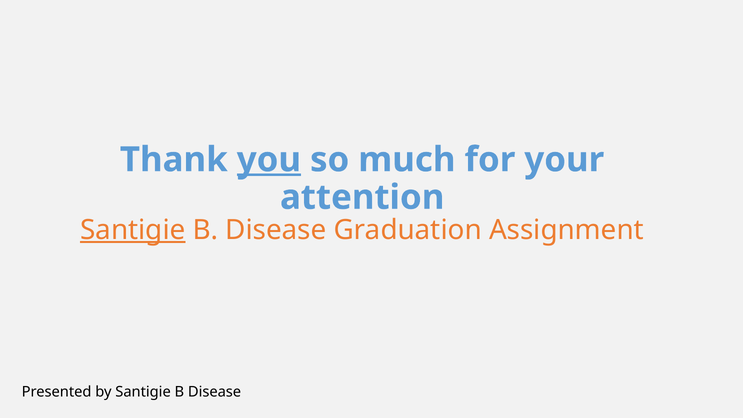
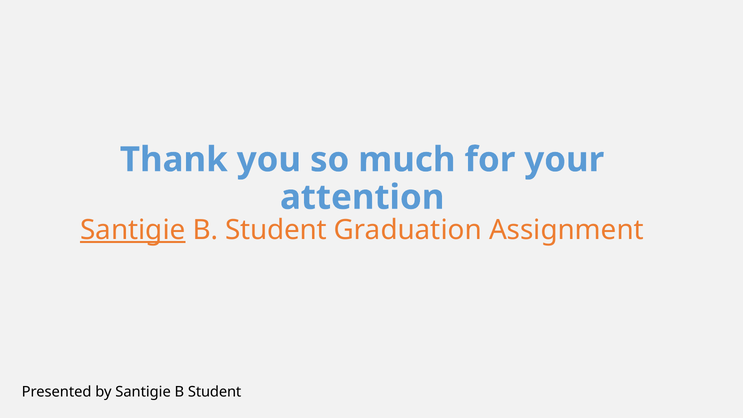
you underline: present -> none (269, 160)
Disease: Disease -> Student (276, 230)
by Santigie B Disease: Disease -> Student (215, 392)
